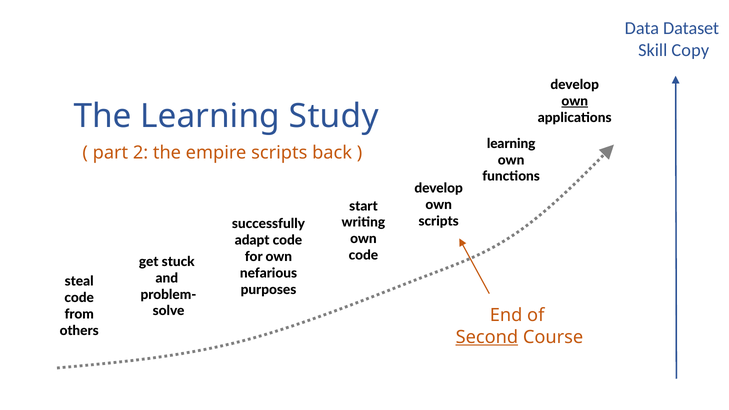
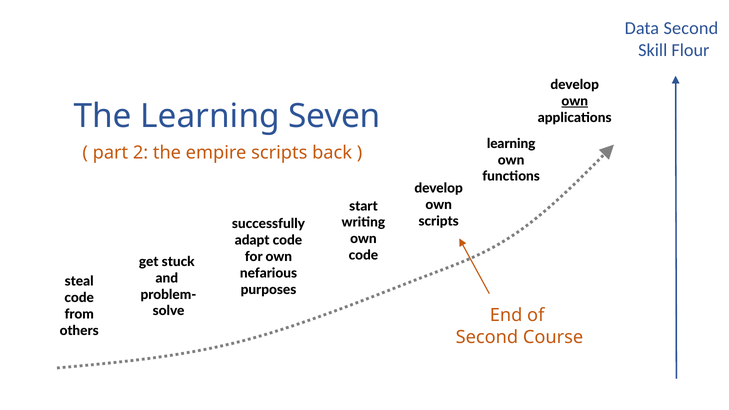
Data Dataset: Dataset -> Second (691, 28)
Copy: Copy -> Flour (690, 50)
Study: Study -> Seven (334, 116)
Second underline: present -> none (487, 337)
